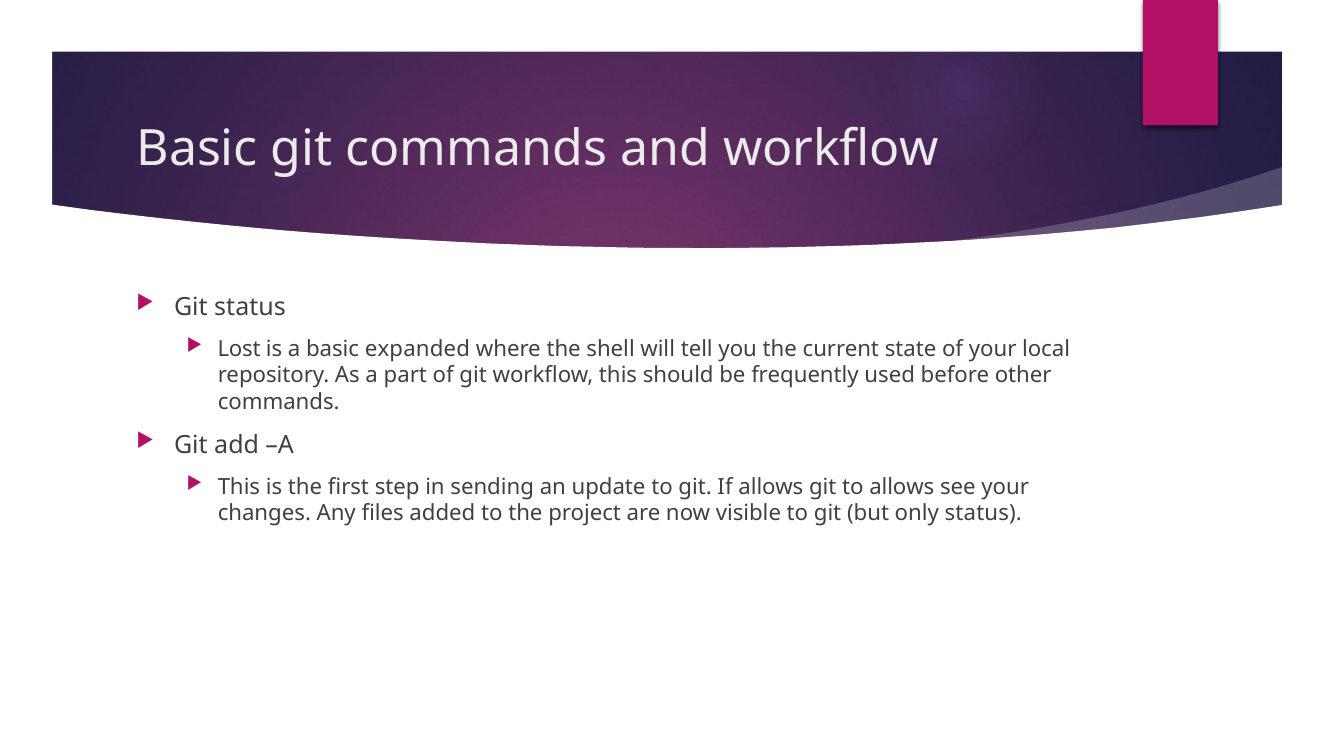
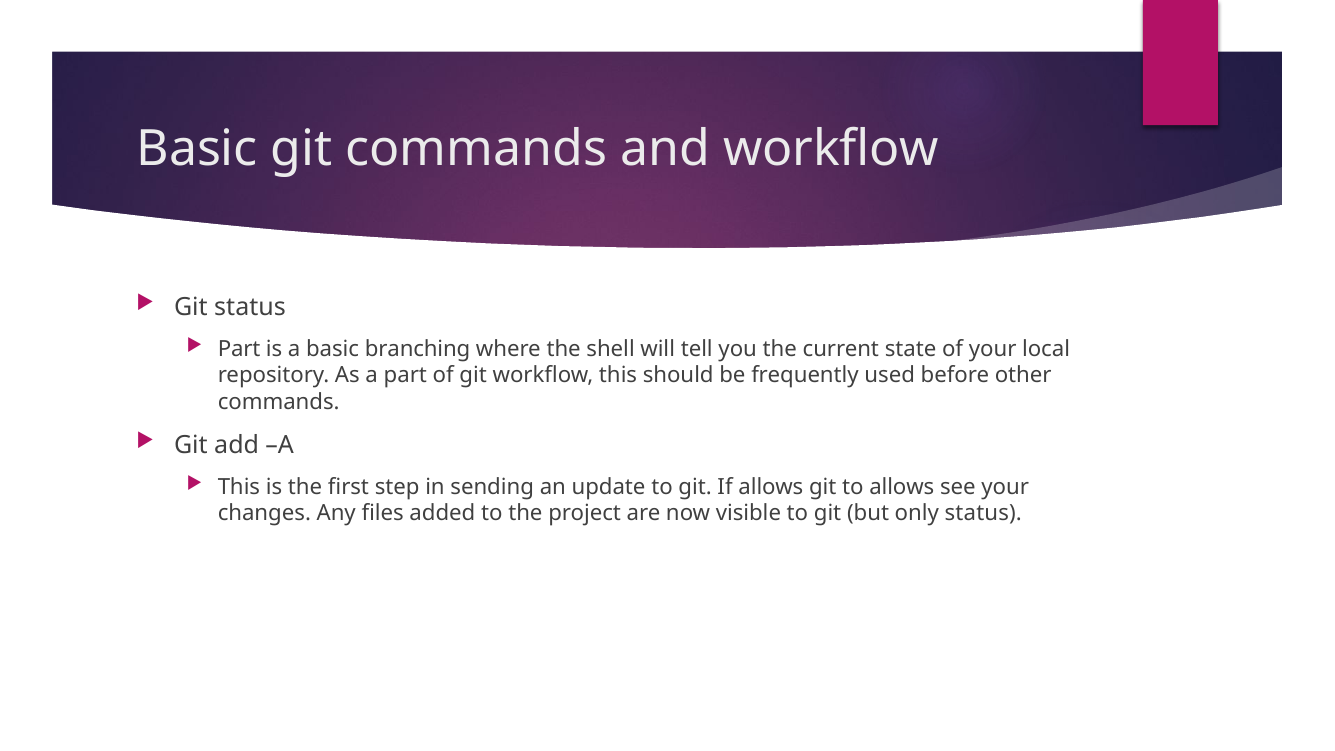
Lost: Lost -> Part (239, 349)
expanded: expanded -> branching (418, 349)
